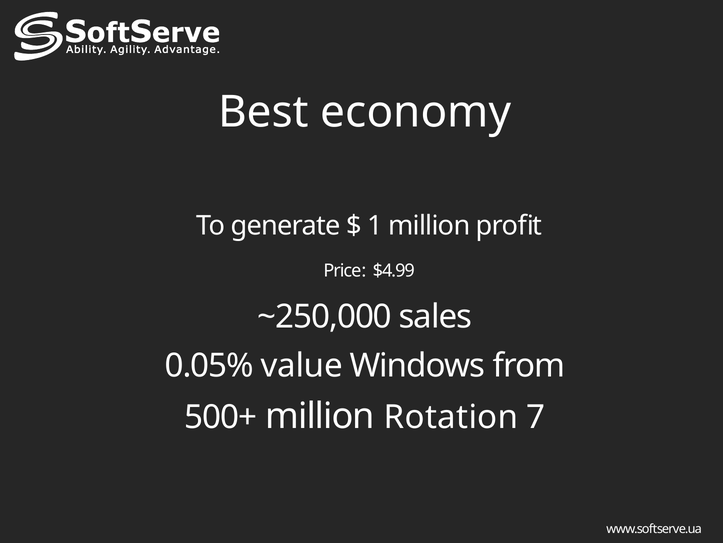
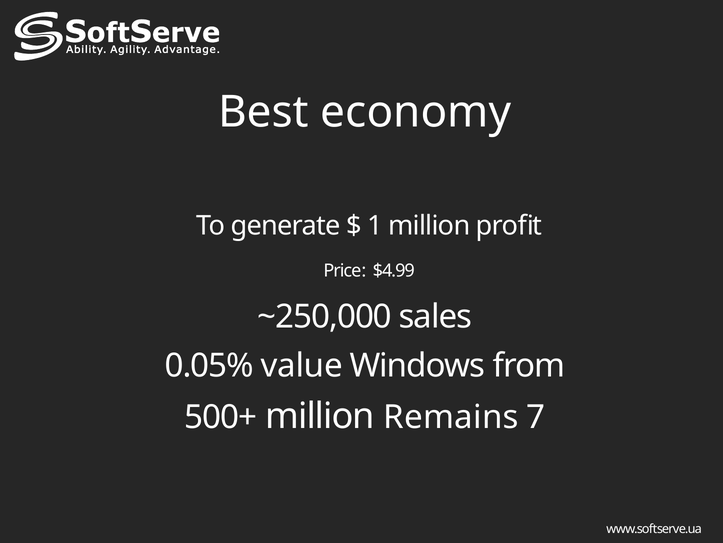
Rotation: Rotation -> Remains (451, 417)
